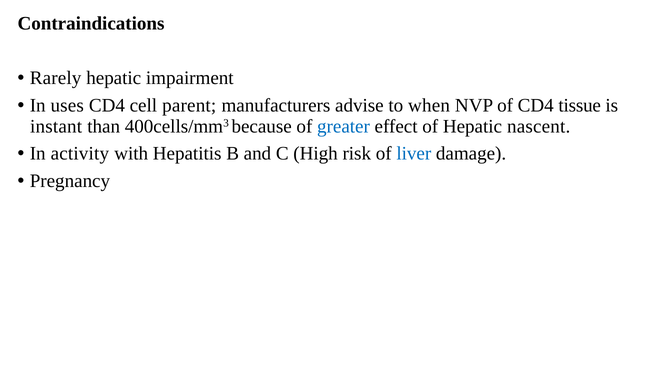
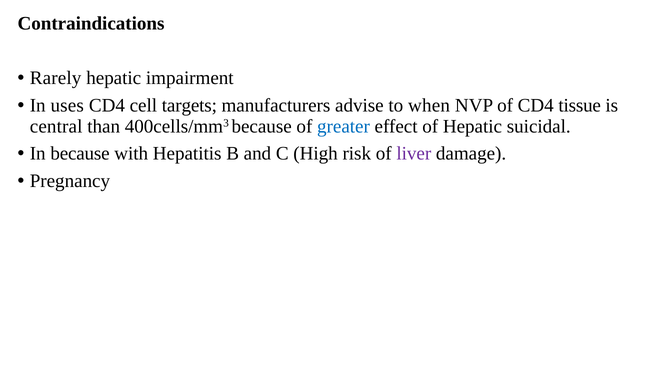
parent: parent -> targets (189, 106)
instant: instant -> central (56, 126)
nascent: nascent -> suicidal (539, 126)
In activity: activity -> because (80, 154)
liver colour: blue -> purple (414, 154)
